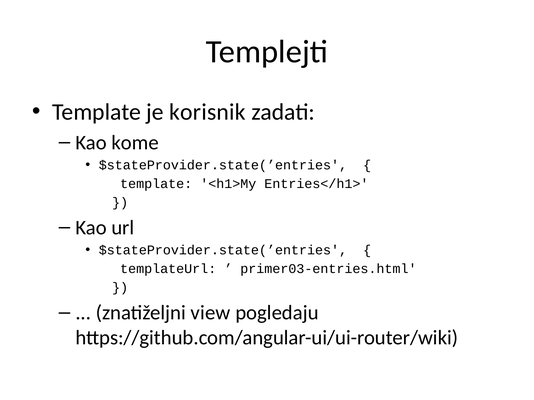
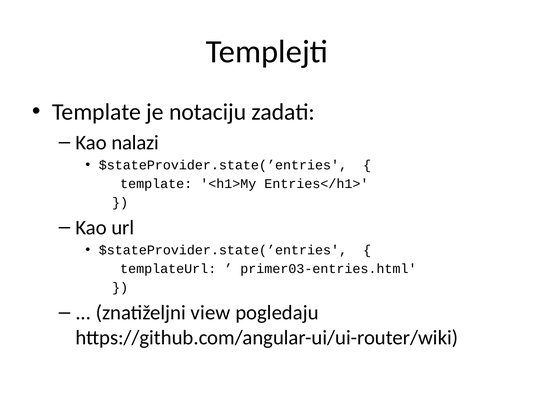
korisnik: korisnik -> notaciju (208, 112)
kome: kome -> nalazi (135, 143)
